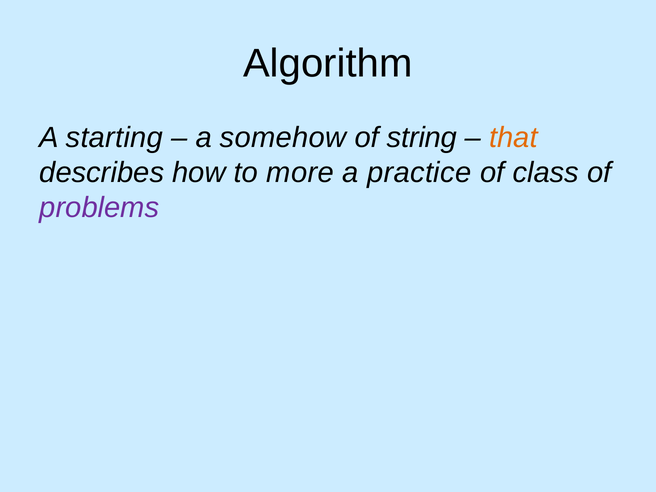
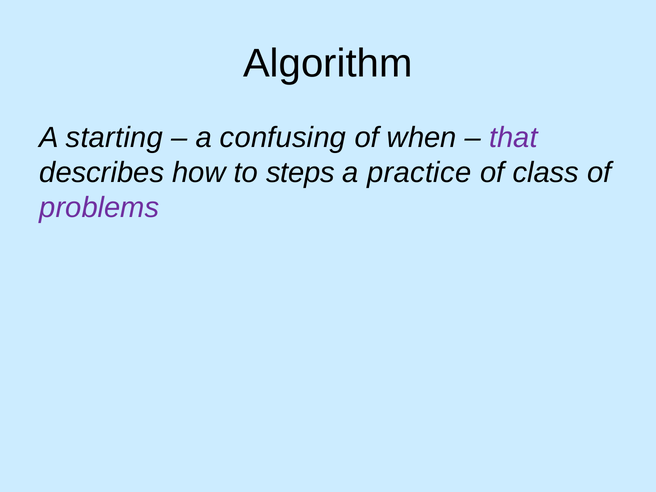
somehow: somehow -> confusing (283, 138)
string: string -> when (422, 138)
that colour: orange -> purple (513, 138)
more: more -> steps (300, 173)
